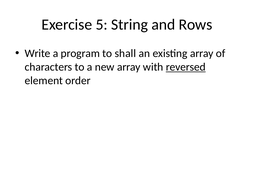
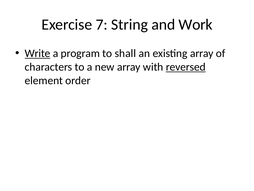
5: 5 -> 7 (102, 25)
Rows: Rows -> Work (196, 25)
Write underline: none -> present (38, 53)
